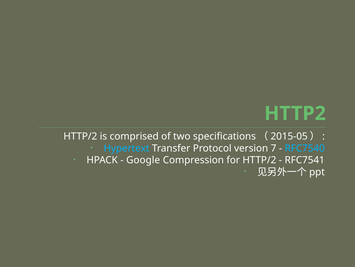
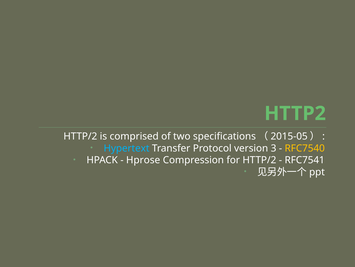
7: 7 -> 3 (274, 148)
RFC7540 colour: light blue -> yellow (305, 148)
Google: Google -> Hprose (143, 160)
